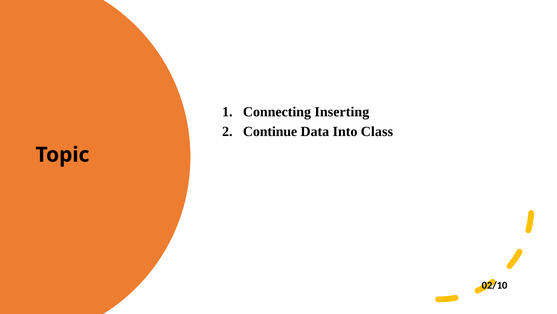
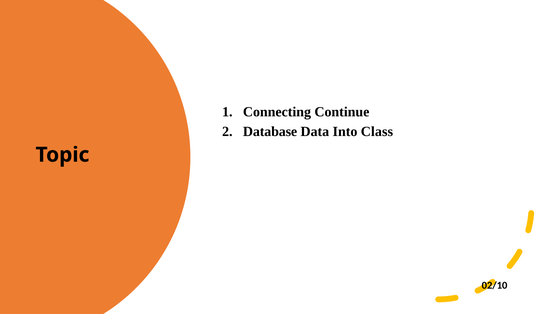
Inserting: Inserting -> Continue (342, 112)
Continue: Continue -> Database (270, 131)
